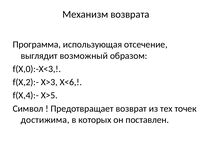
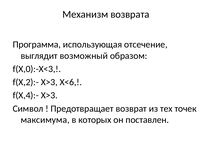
f(X,4):- X>5: X>5 -> X>3 (49, 95)
достижима: достижима -> максимума (45, 120)
